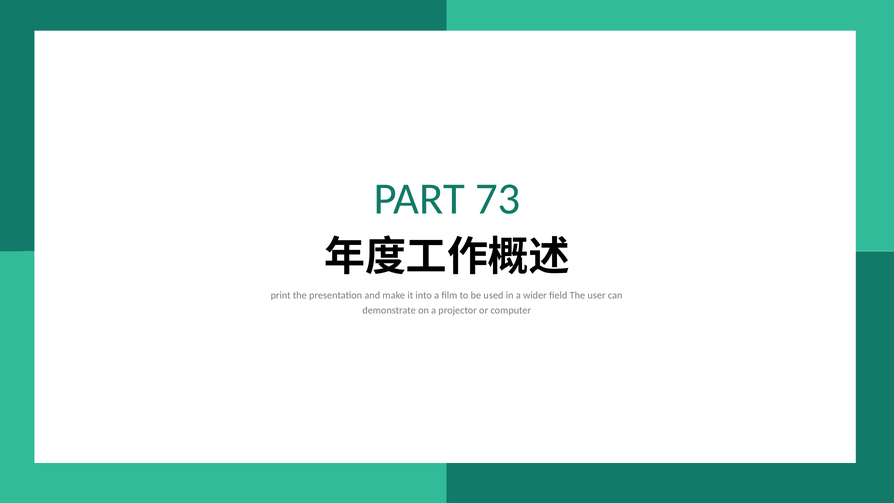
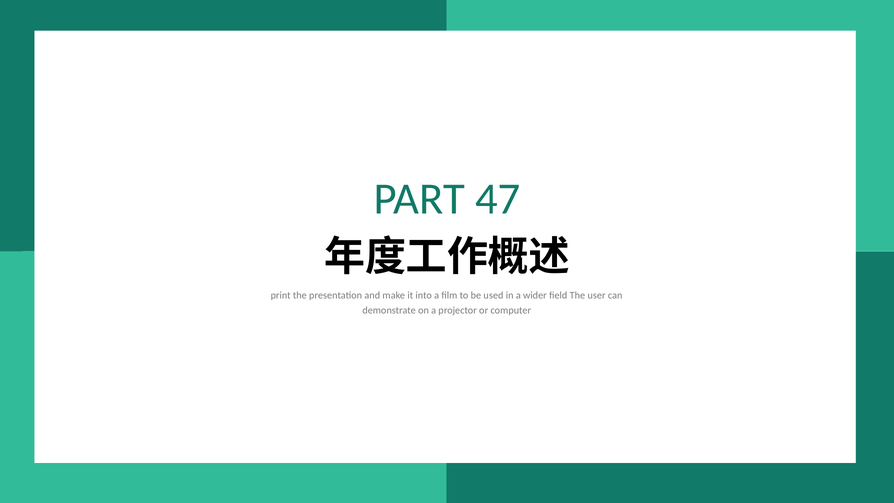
73: 73 -> 47 (498, 199)
